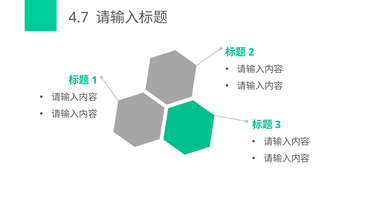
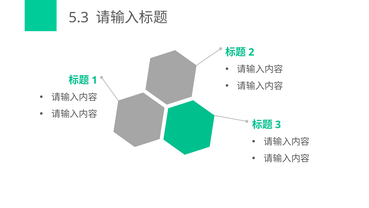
4.7: 4.7 -> 5.3 (79, 18)
